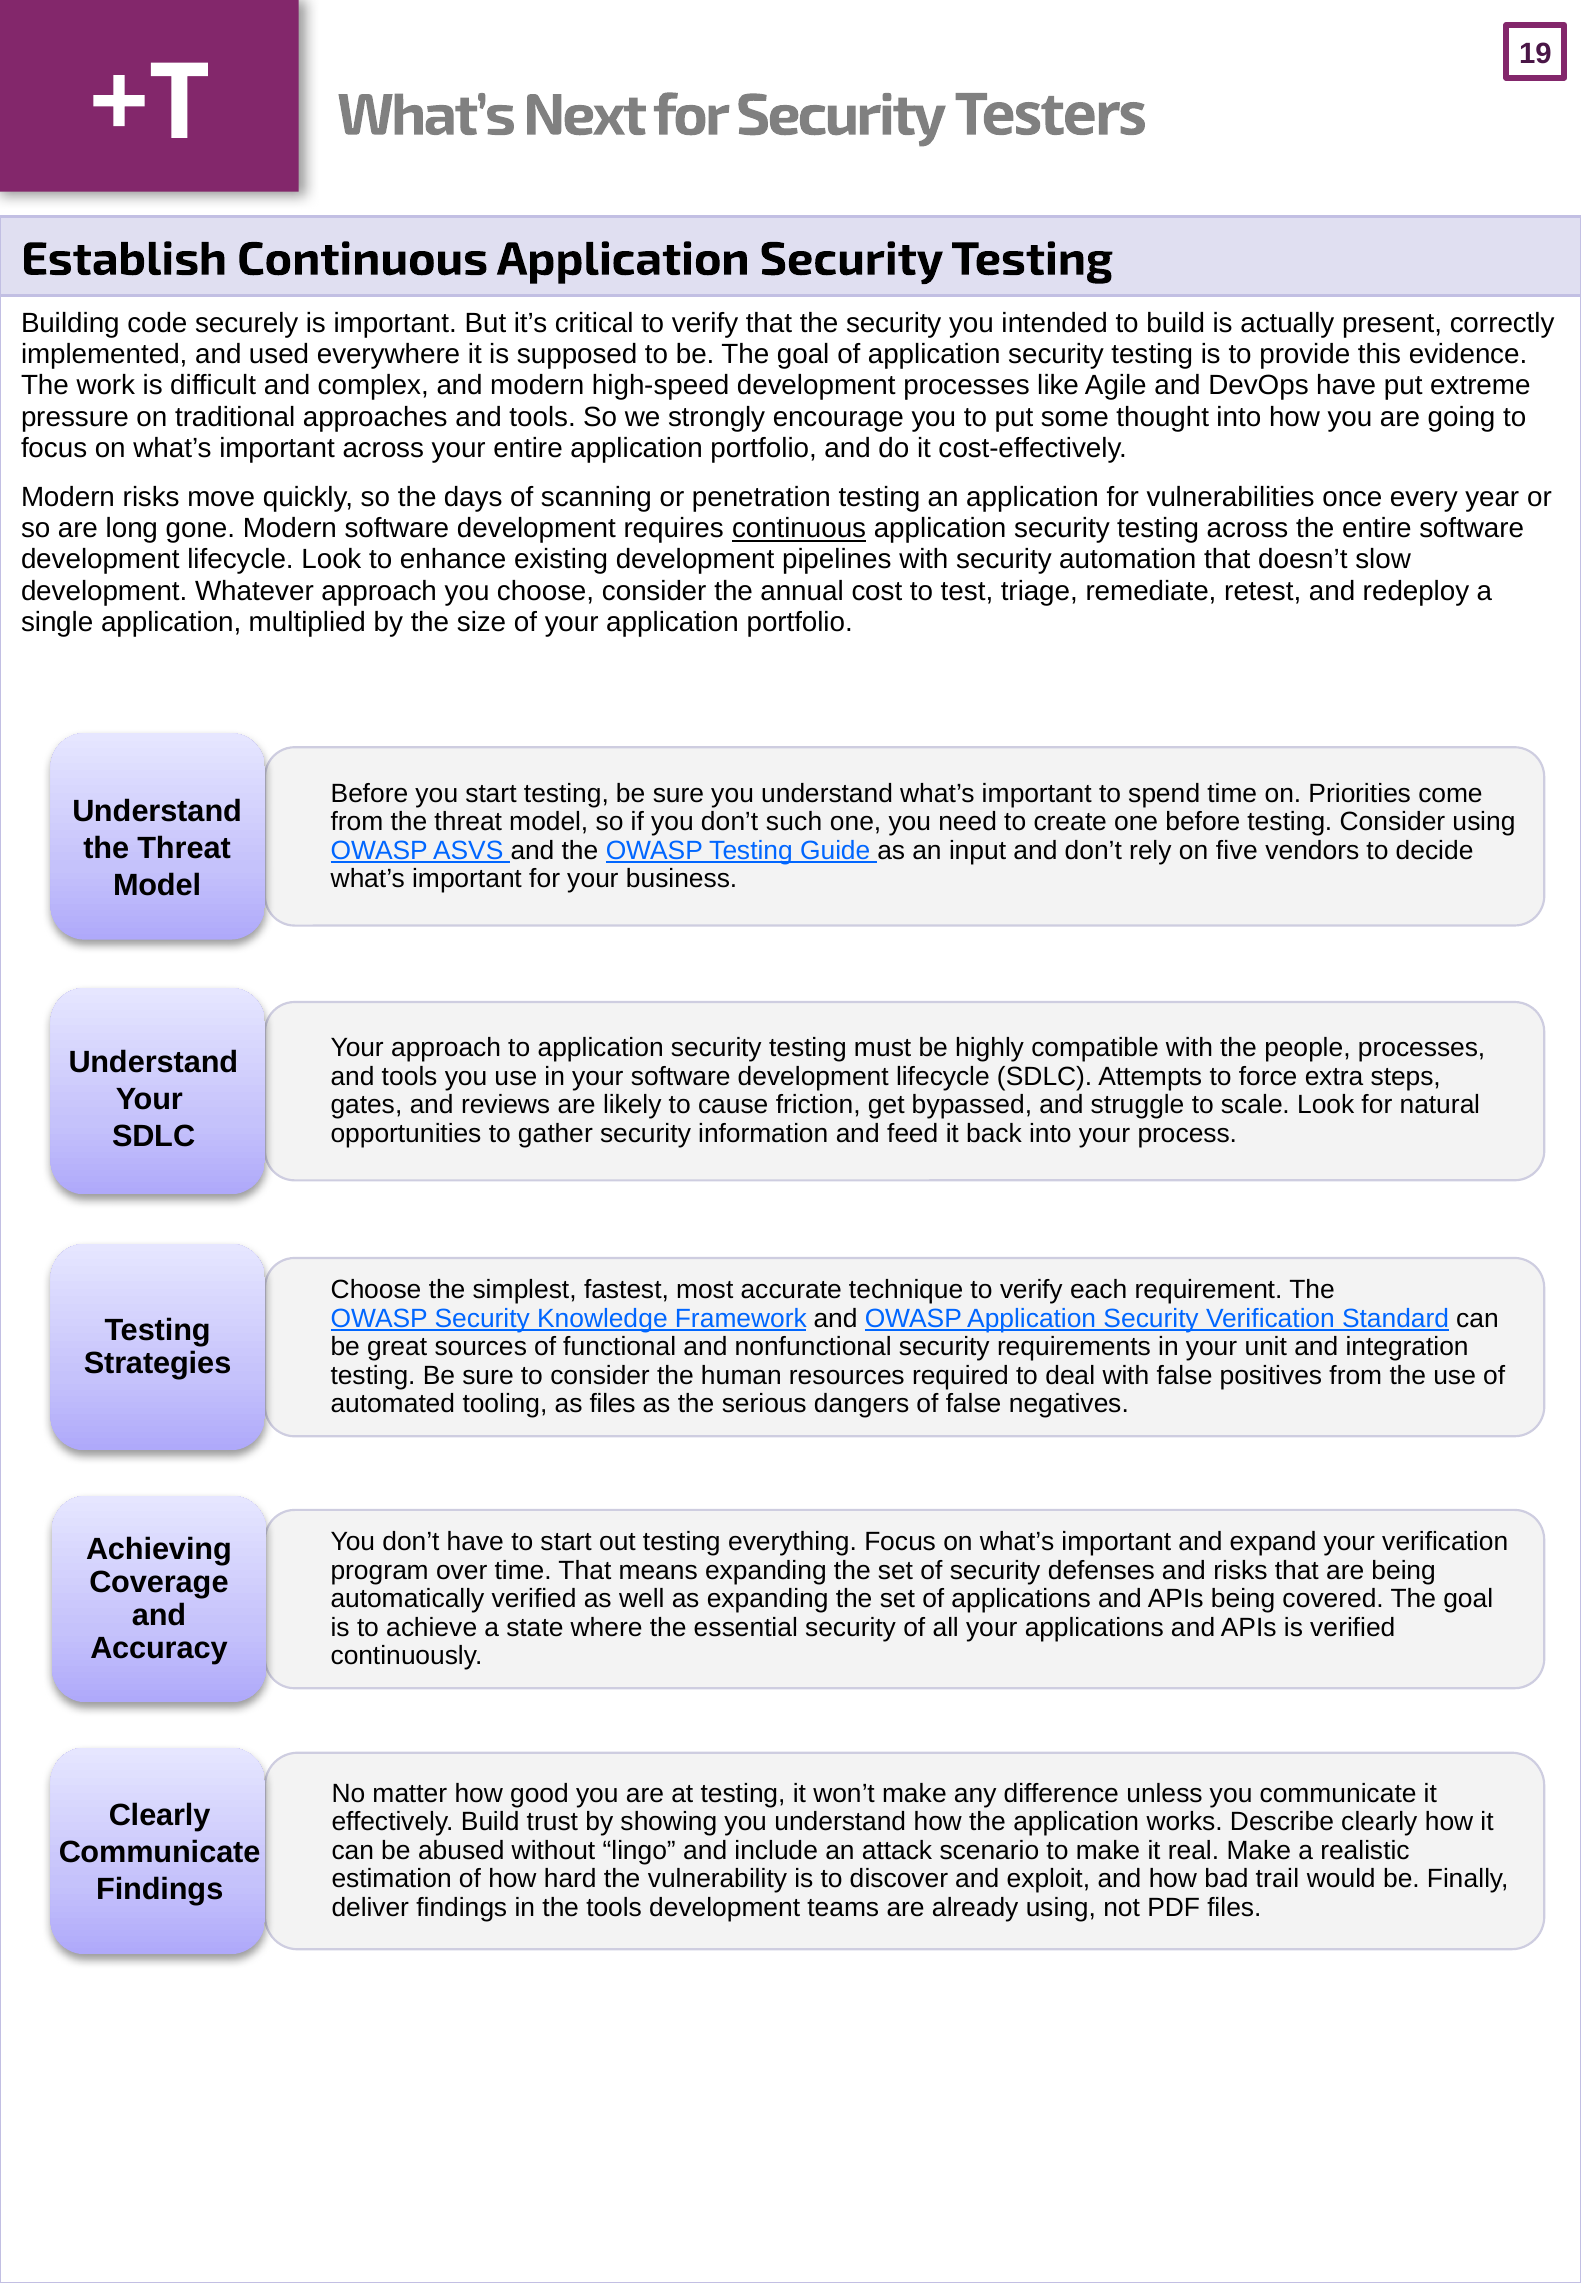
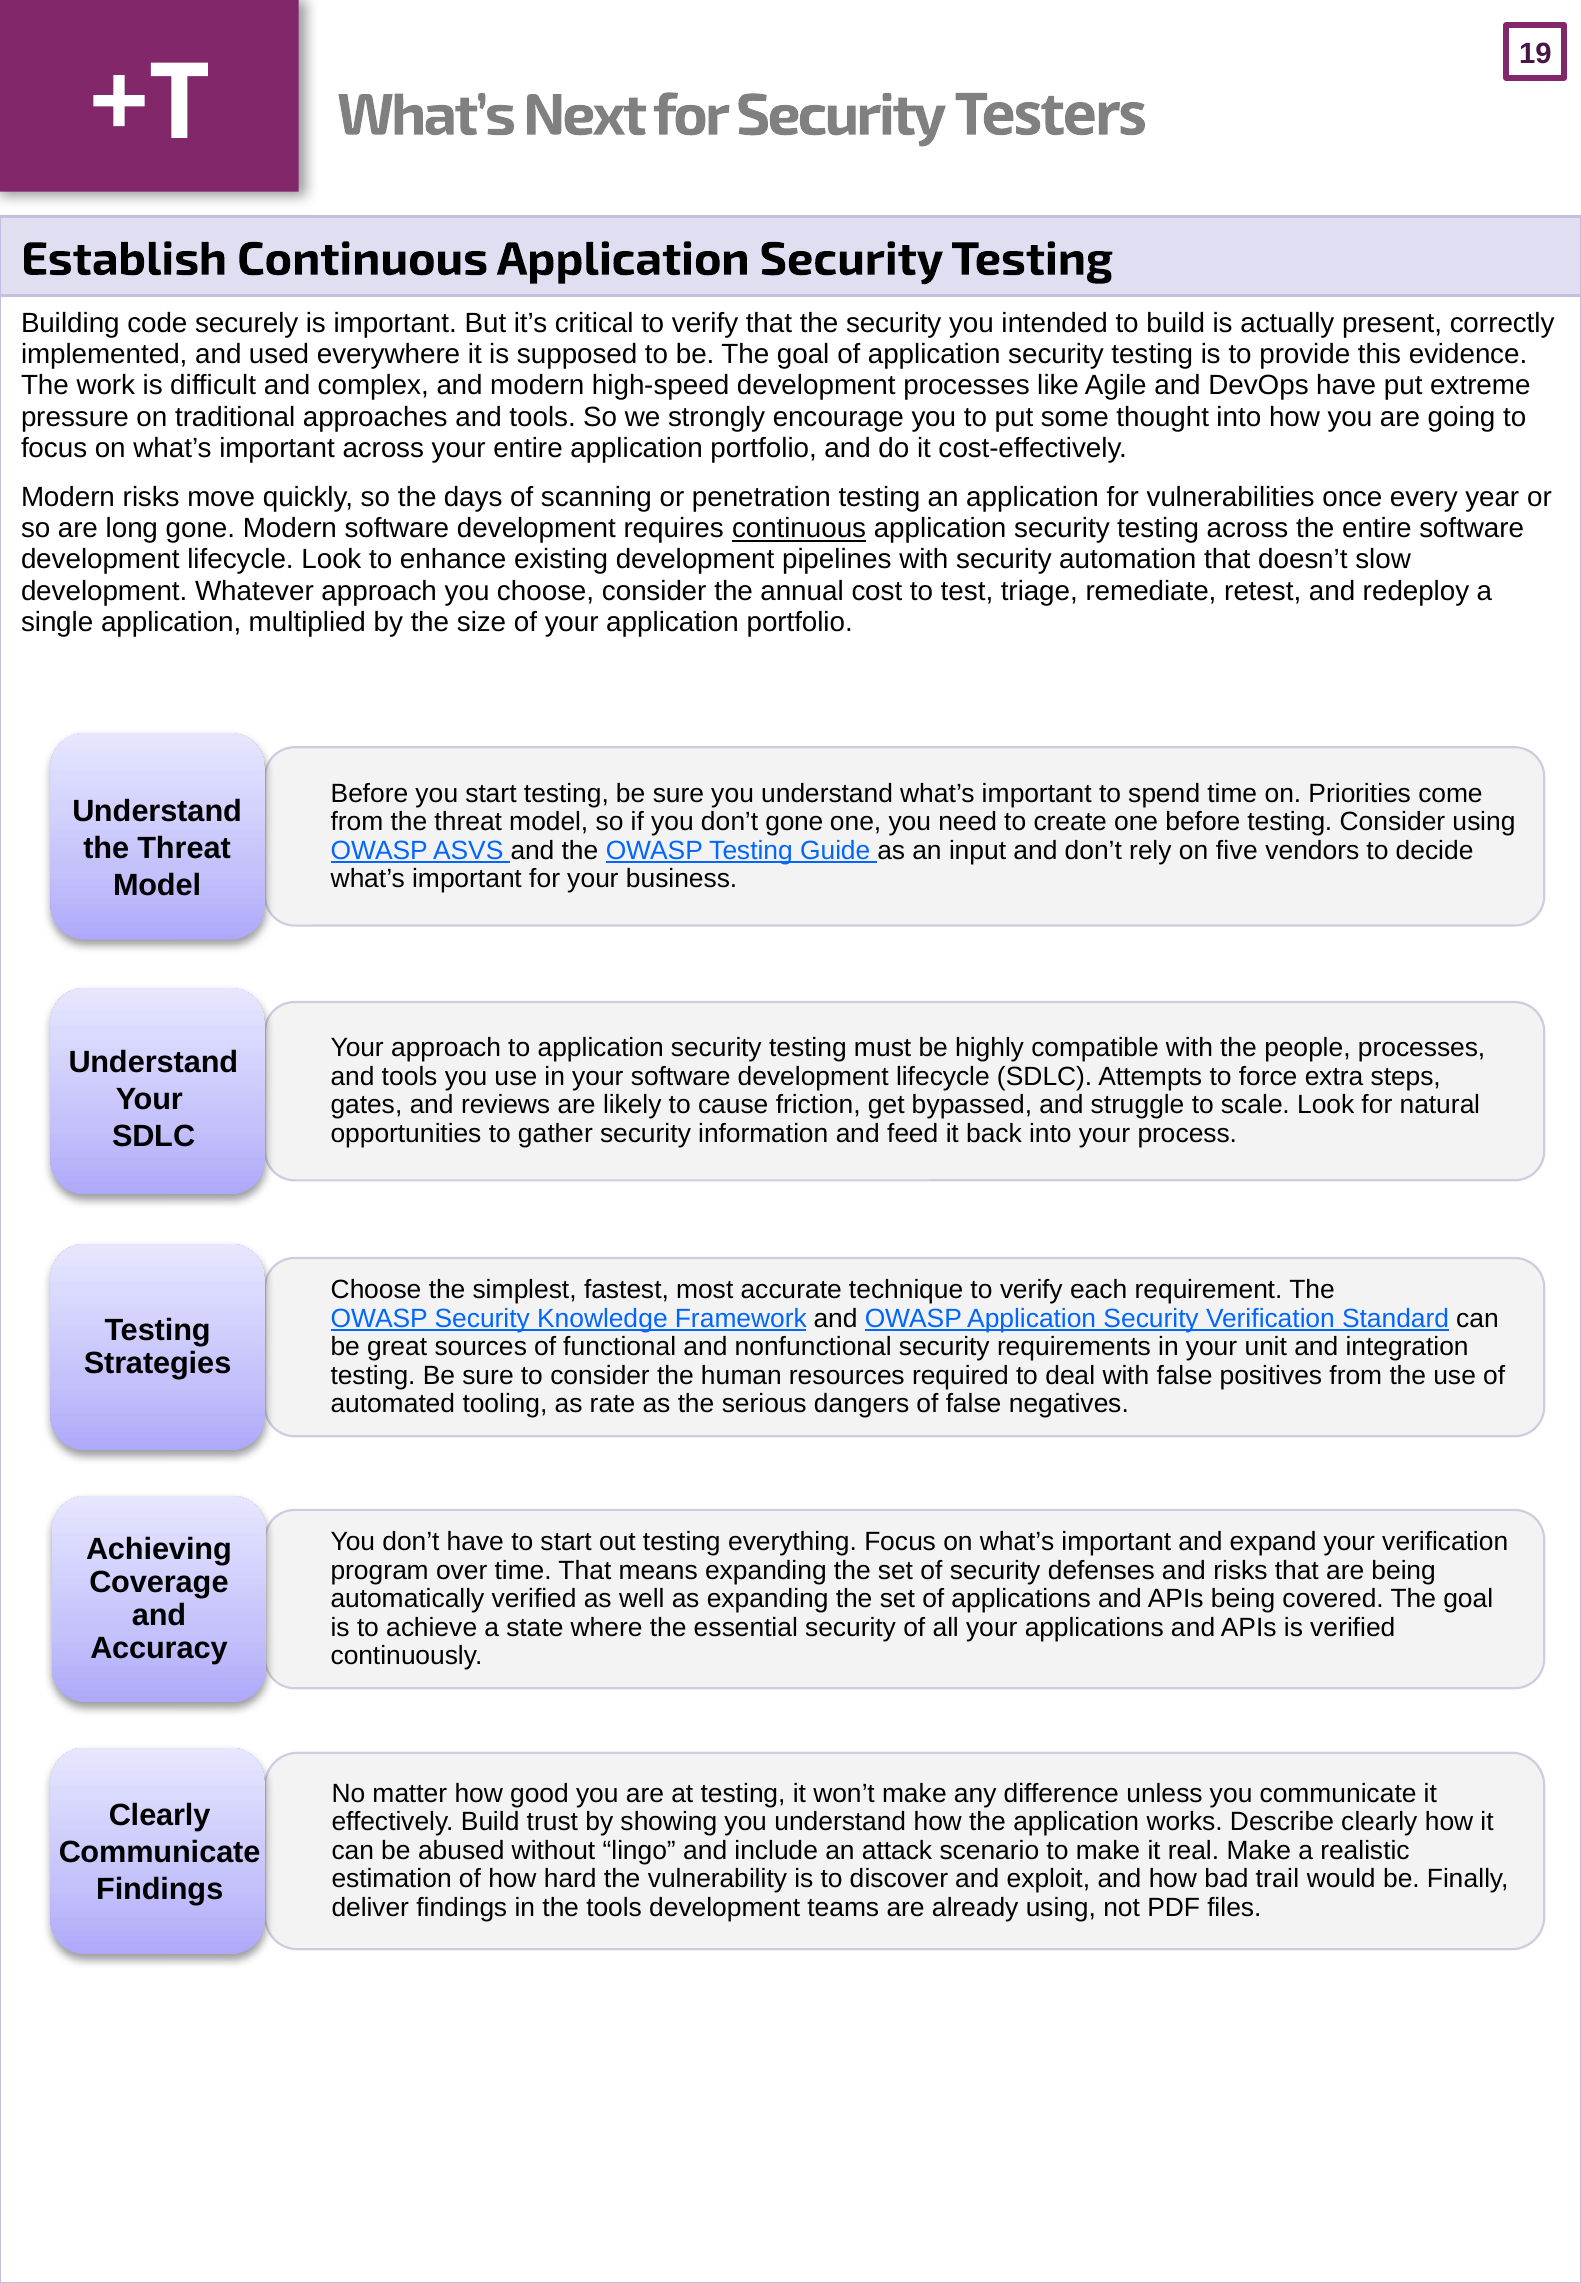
don’t such: such -> gone (794, 822)
as files: files -> rate (612, 1404)
